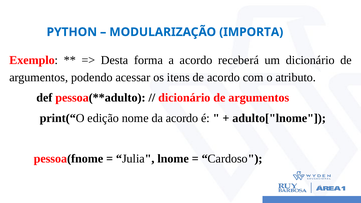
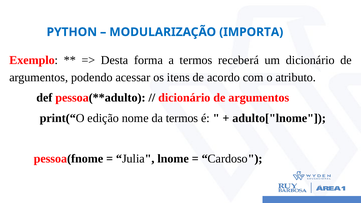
a acordo: acordo -> termos (196, 60)
da acordo: acordo -> termos (182, 118)
